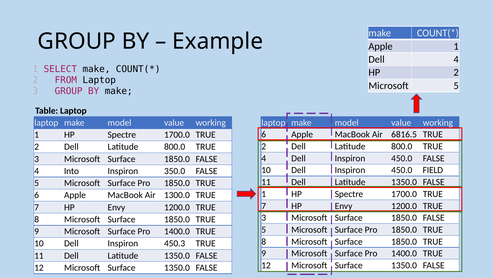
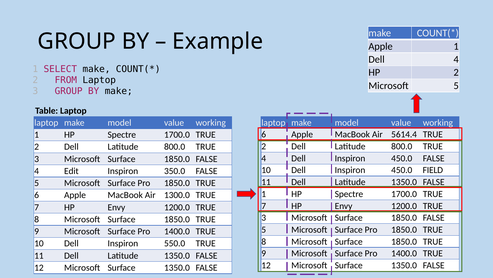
6816.5: 6816.5 -> 5614.4 (404, 134)
Into: Into -> Edit (71, 171)
450.3: 450.3 -> 550.0 (175, 243)
